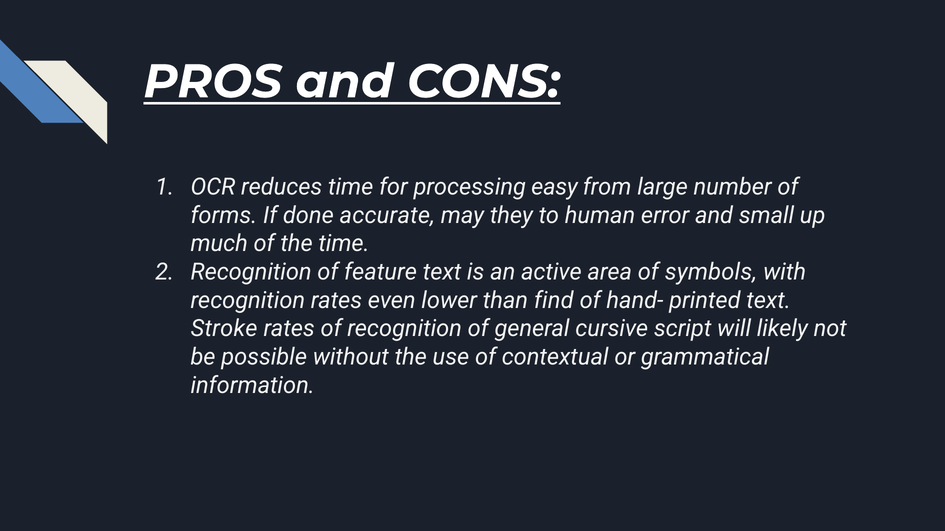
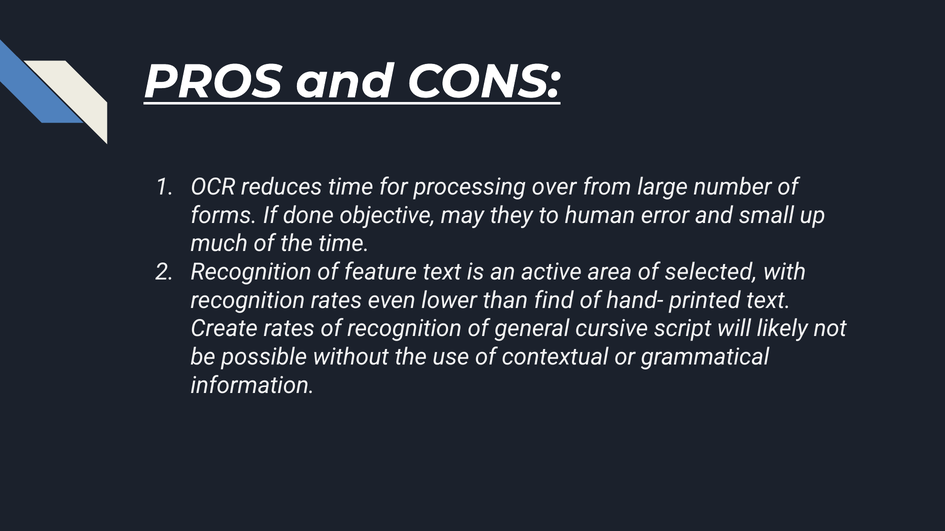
easy: easy -> over (554, 187)
accurate: accurate -> objective (387, 216)
symbols: symbols -> selected (711, 272)
Stroke: Stroke -> Create (224, 329)
